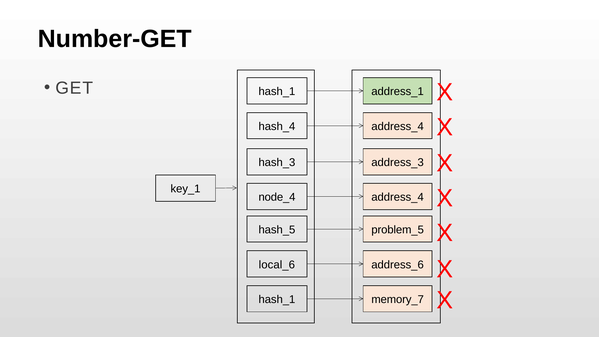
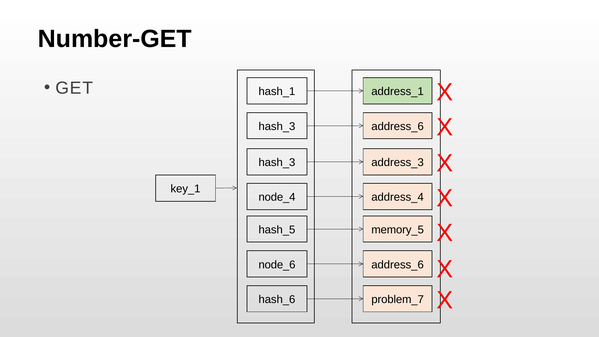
hash_4: hash_4 -> hash_3 (277, 126)
address_4: address_4 -> address_6 (398, 126)
problem_5: problem_5 -> memory_5 (398, 230)
local_6: local_6 -> node_6 (277, 265)
hash_1: hash_1 -> hash_6 (277, 299)
memory_7: memory_7 -> problem_7 (398, 299)
